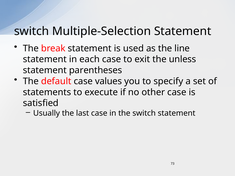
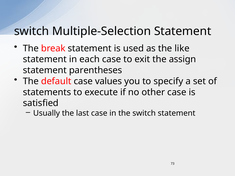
line: line -> like (182, 48)
unless: unless -> assign (183, 59)
